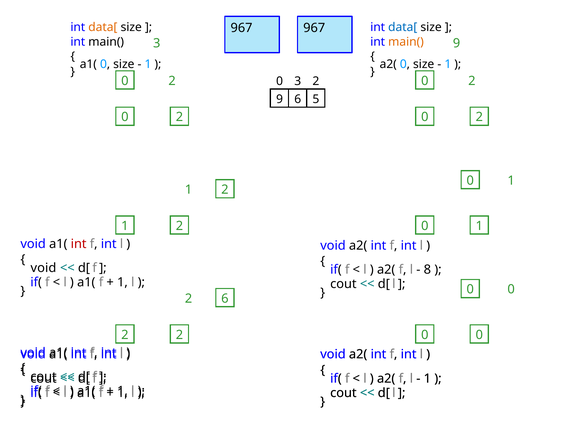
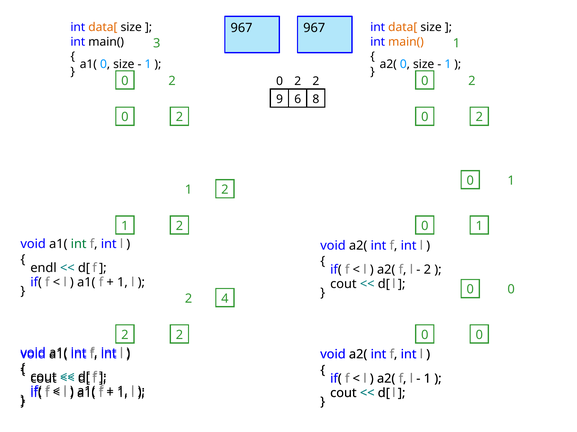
data[ colour: blue -> orange (403, 27)
3 9: 9 -> 1 (457, 43)
3: 3 -> 2 (298, 81)
5: 5 -> 8 (316, 100)
int colour: red -> green (79, 244)
void: void -> endl (44, 268)
8: 8 -> 2 (427, 270)
2 6: 6 -> 4 (225, 299)
